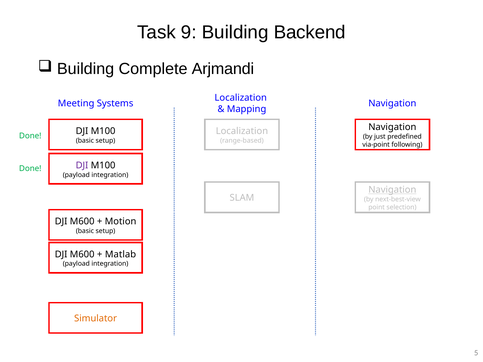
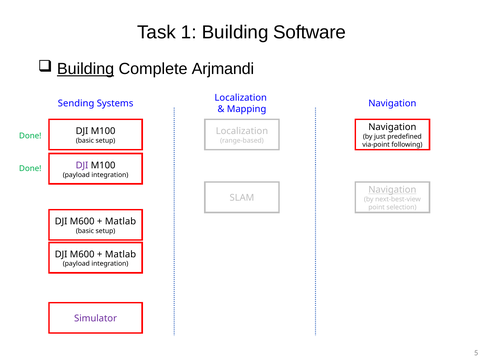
9: 9 -> 1 (189, 32)
Backend: Backend -> Software (310, 32)
Building underline: none -> present (86, 69)
Meeting: Meeting -> Sending (76, 104)
Motion: Motion -> Matlab (121, 222)
Simulator colour: orange -> purple (96, 319)
